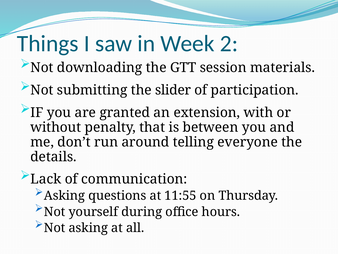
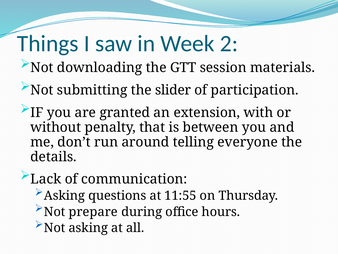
yourself: yourself -> prepare (93, 211)
